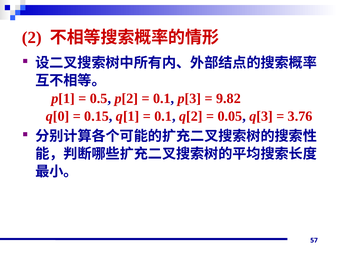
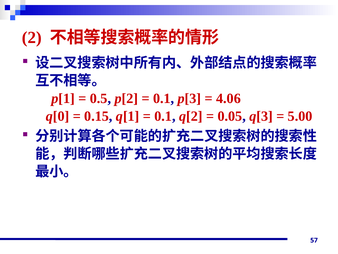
9.82: 9.82 -> 4.06 (228, 98)
3.76: 3.76 -> 5.00 (300, 116)
